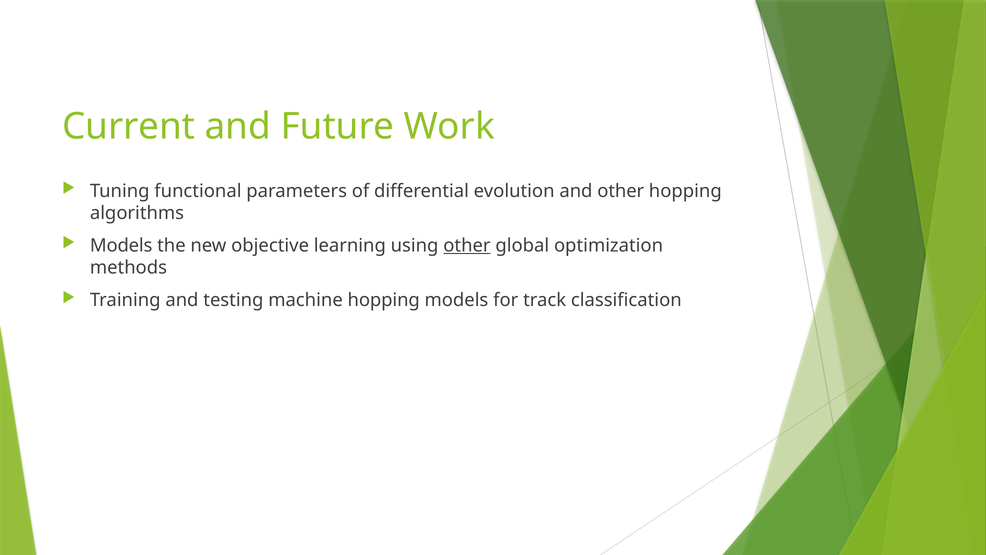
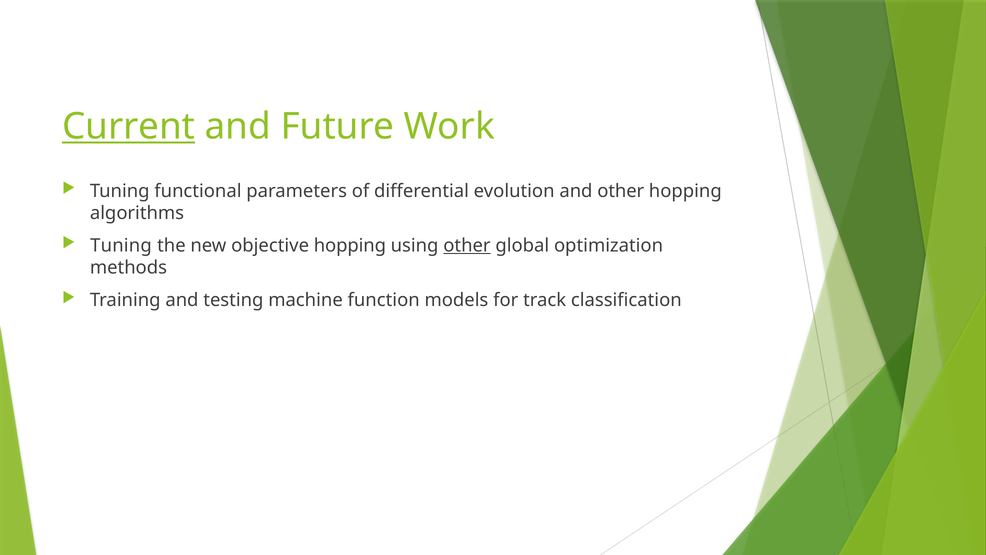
Current underline: none -> present (129, 126)
Models: Models -> Tuning (121, 245)
objective learning: learning -> hopping (350, 245)
machine hopping: hopping -> function (384, 300)
